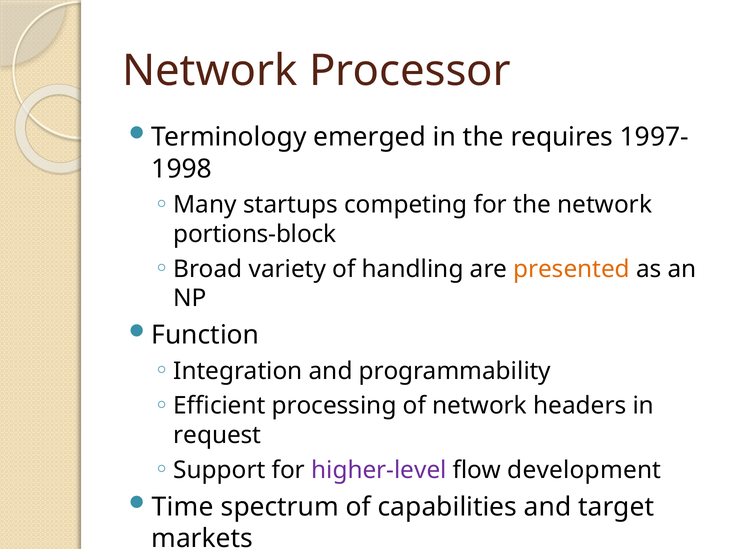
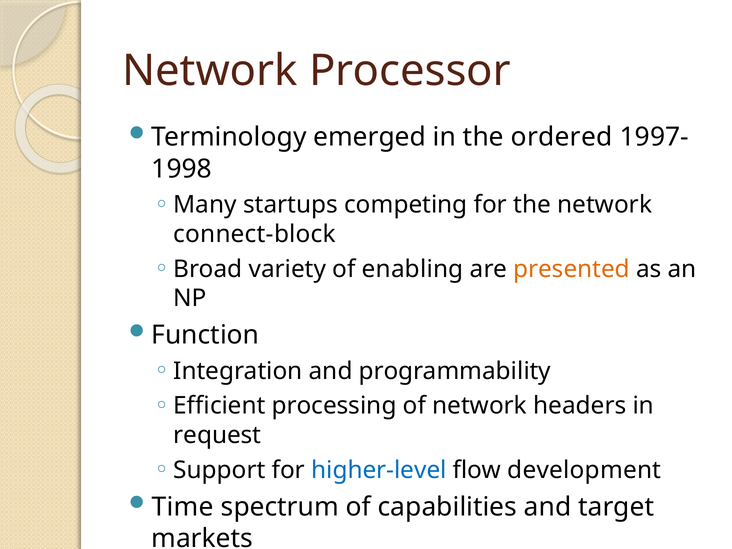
requires: requires -> ordered (562, 137)
portions-block: portions-block -> connect-block (255, 234)
handling: handling -> enabling (413, 269)
higher-level colour: purple -> blue (379, 470)
